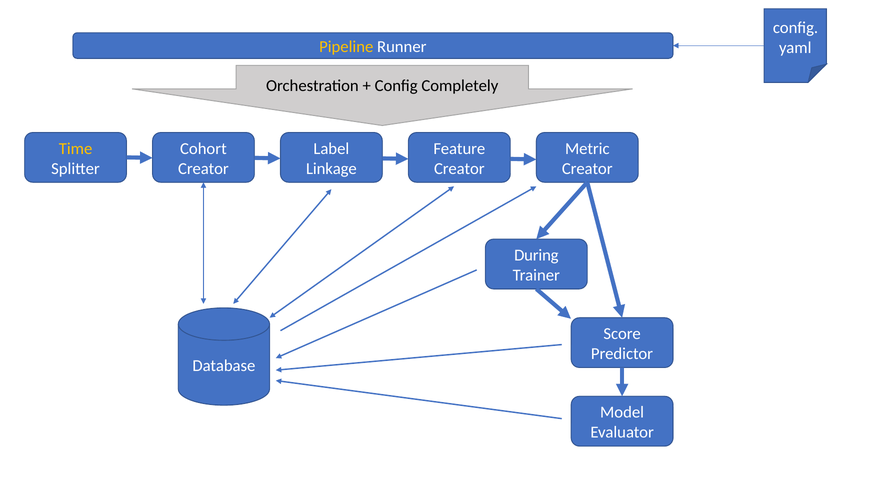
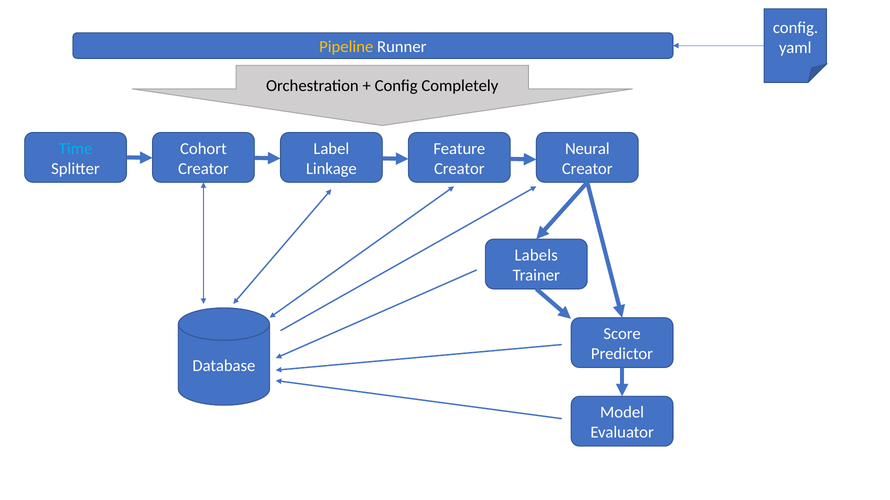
Time colour: yellow -> light blue (76, 149)
Metric: Metric -> Neural (587, 149)
During: During -> Labels (536, 255)
